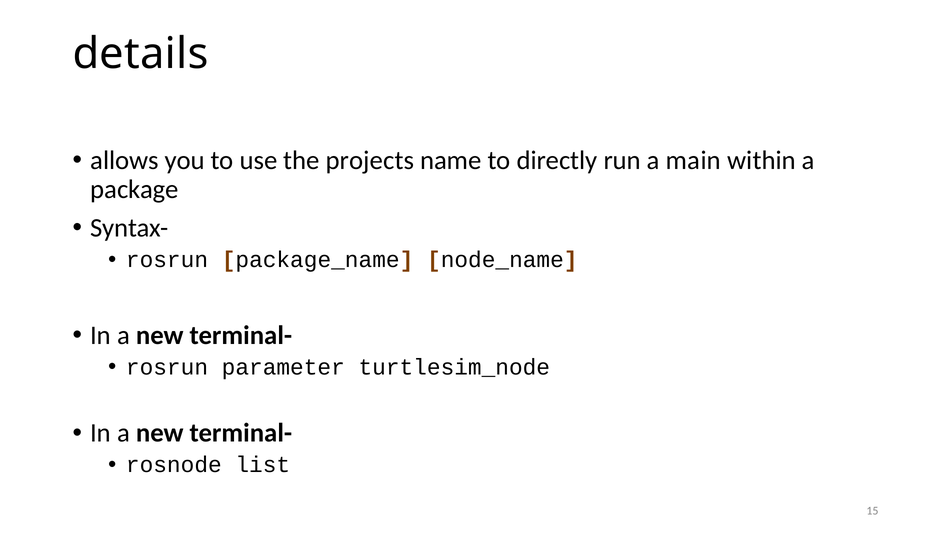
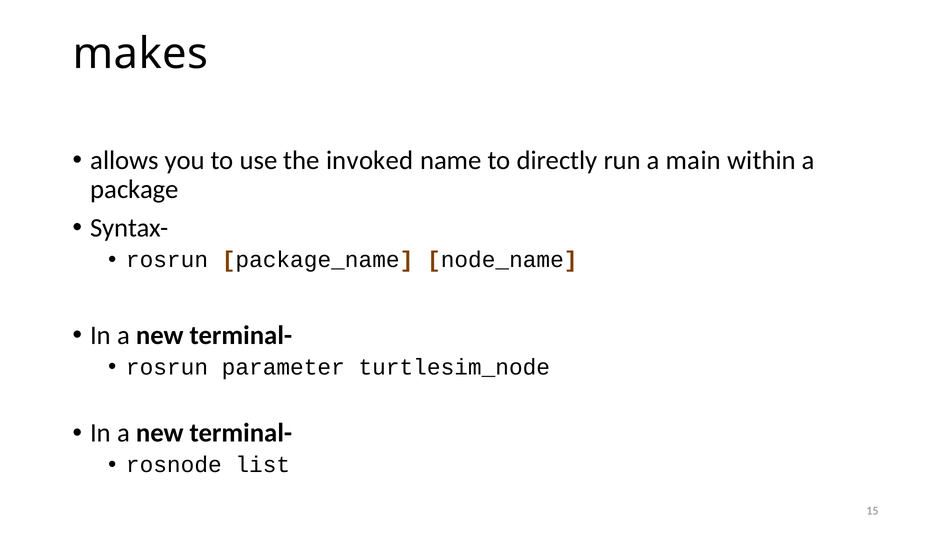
details: details -> makes (140, 54)
projects: projects -> invoked (370, 160)
